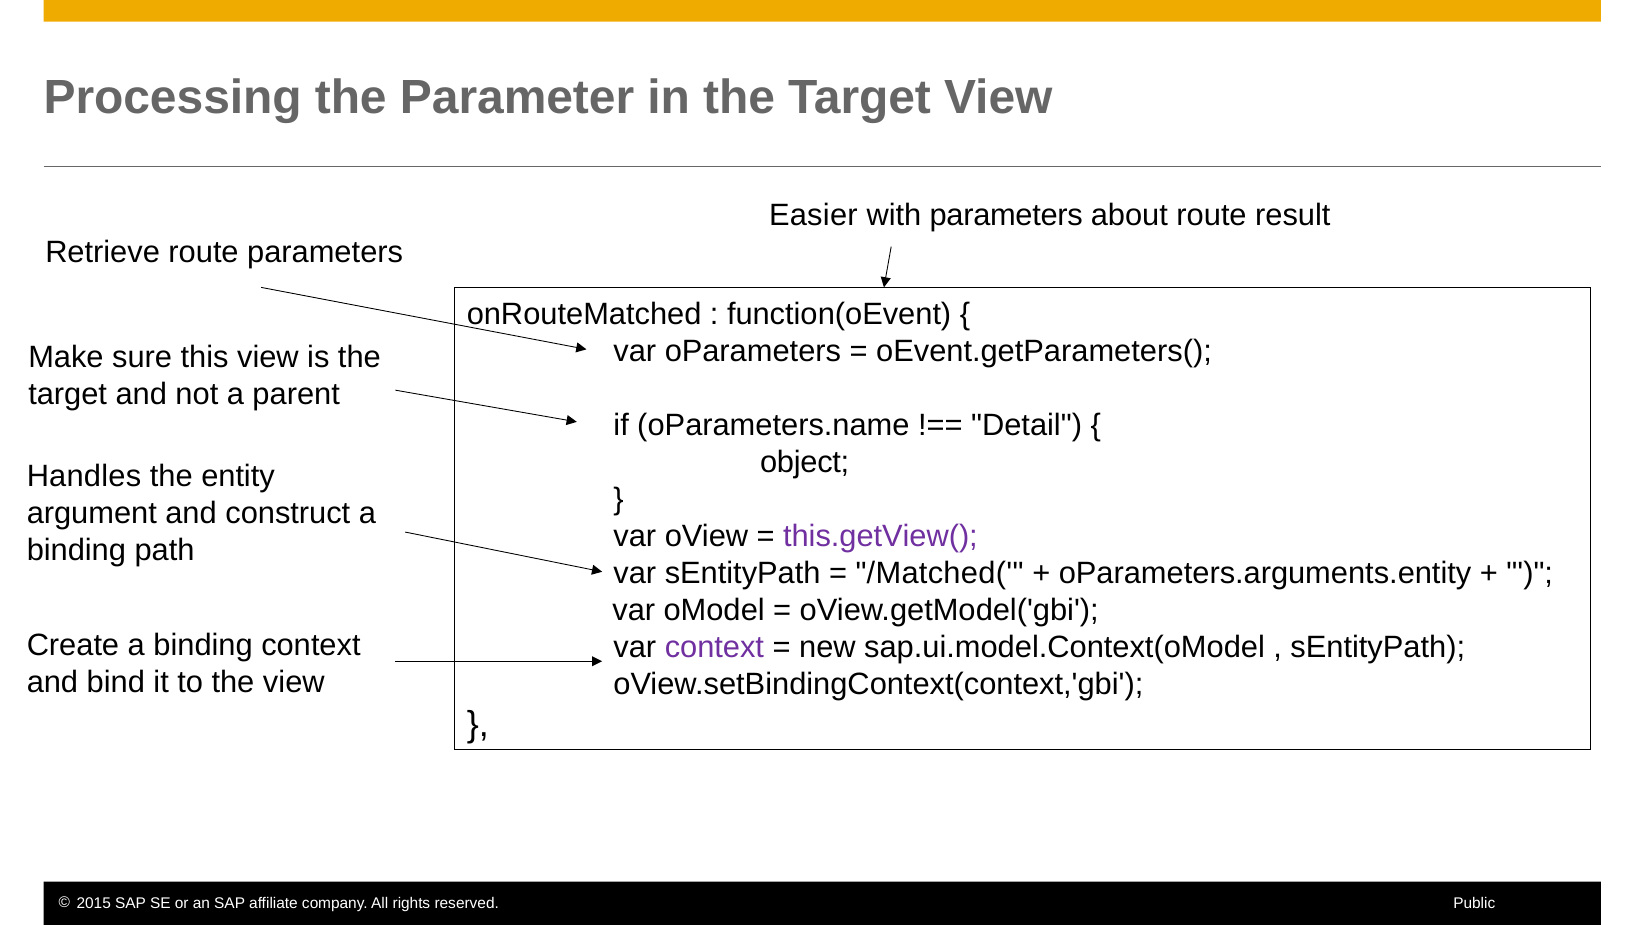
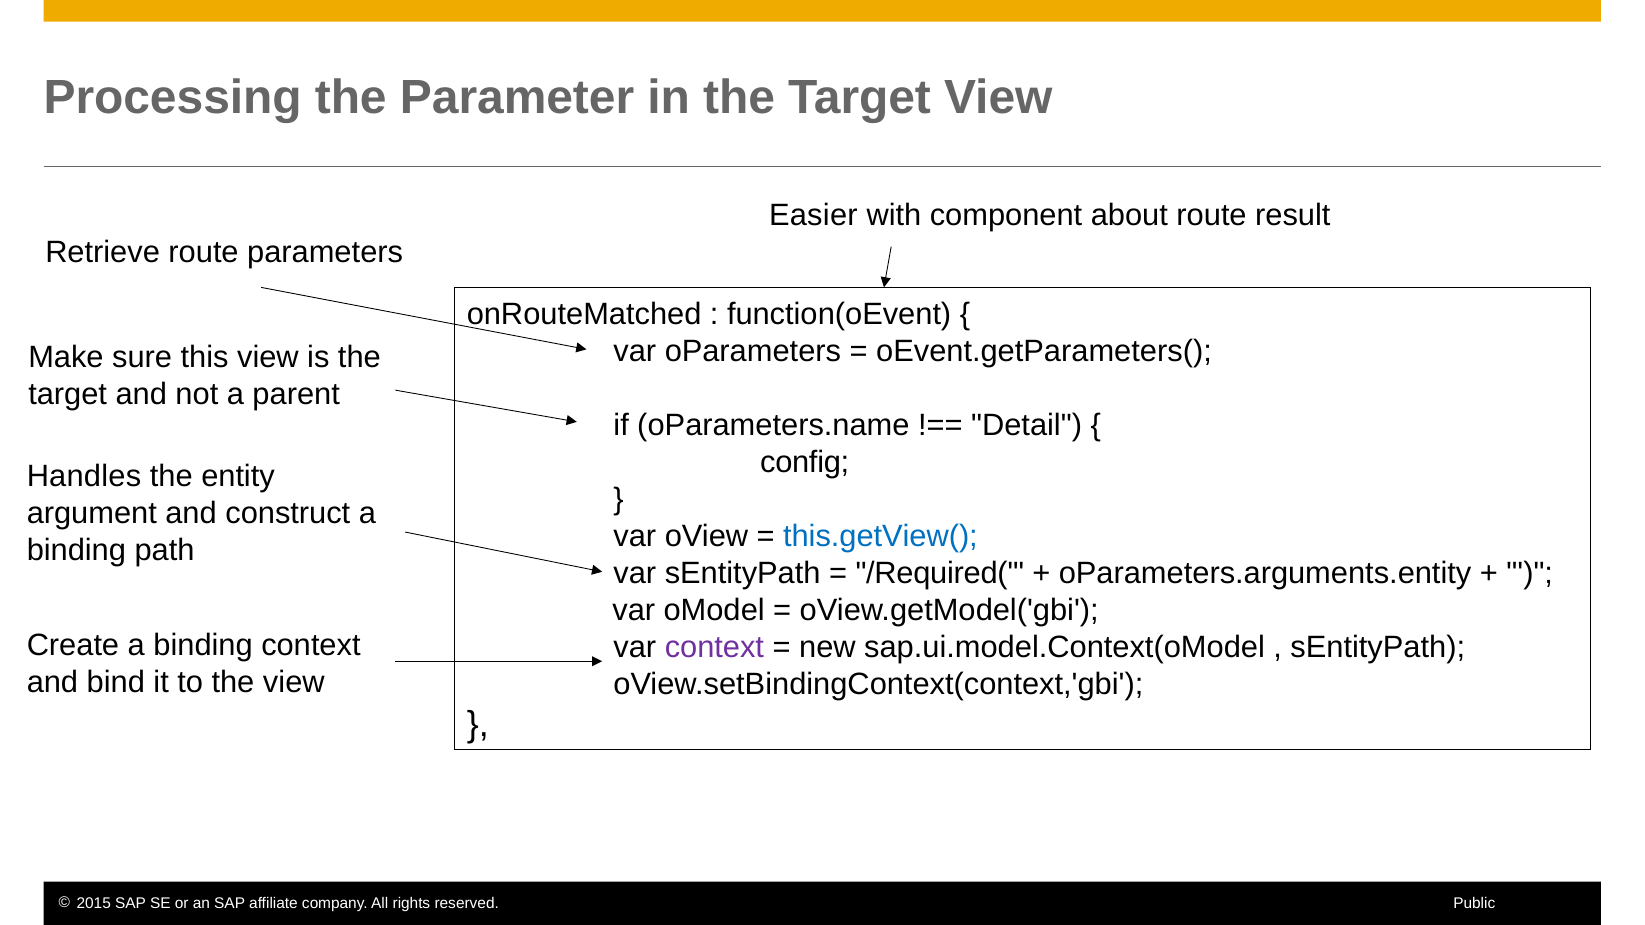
with parameters: parameters -> component (1006, 215)
object: object -> config (805, 462)
this.getView( colour: purple -> blue (880, 536)
/Matched(: /Matched( -> /Required( (940, 573)
